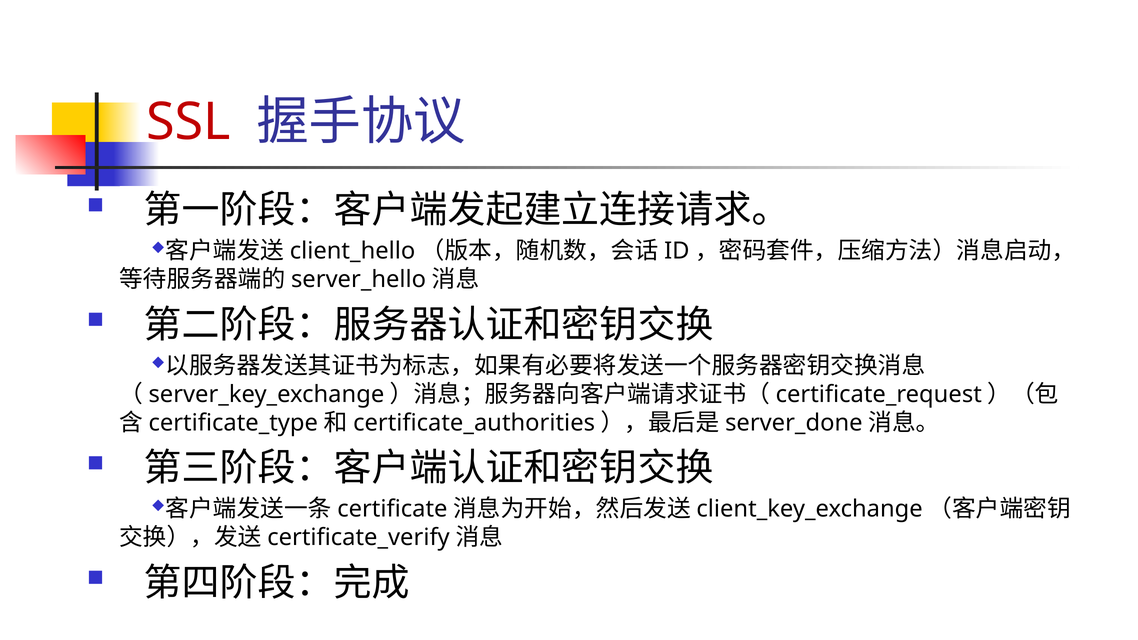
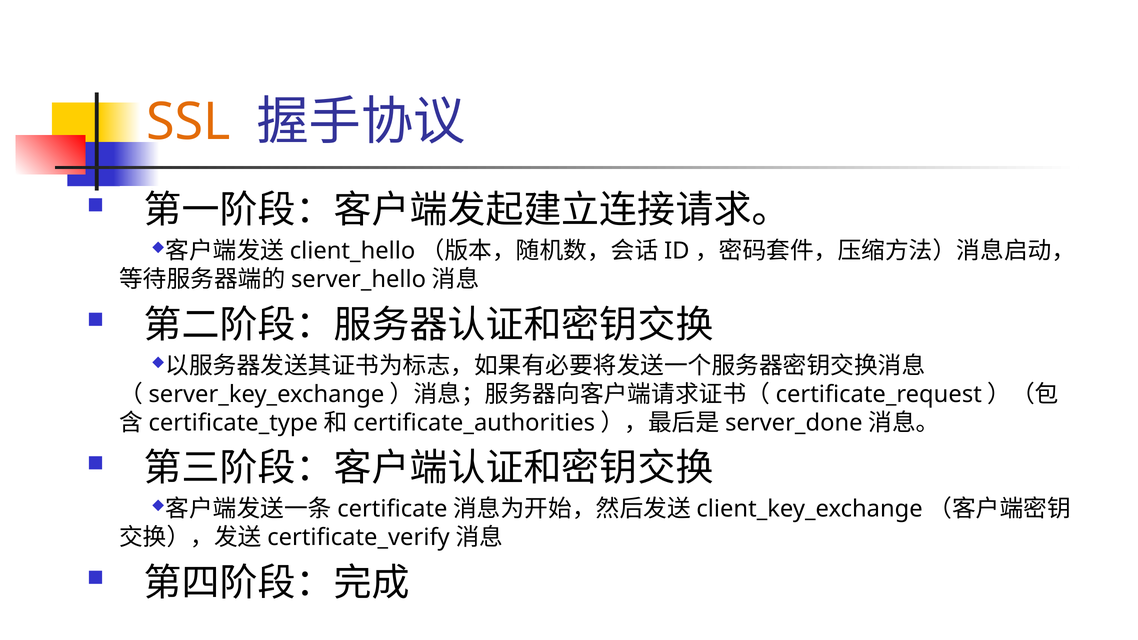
SSL colour: red -> orange (188, 122)
